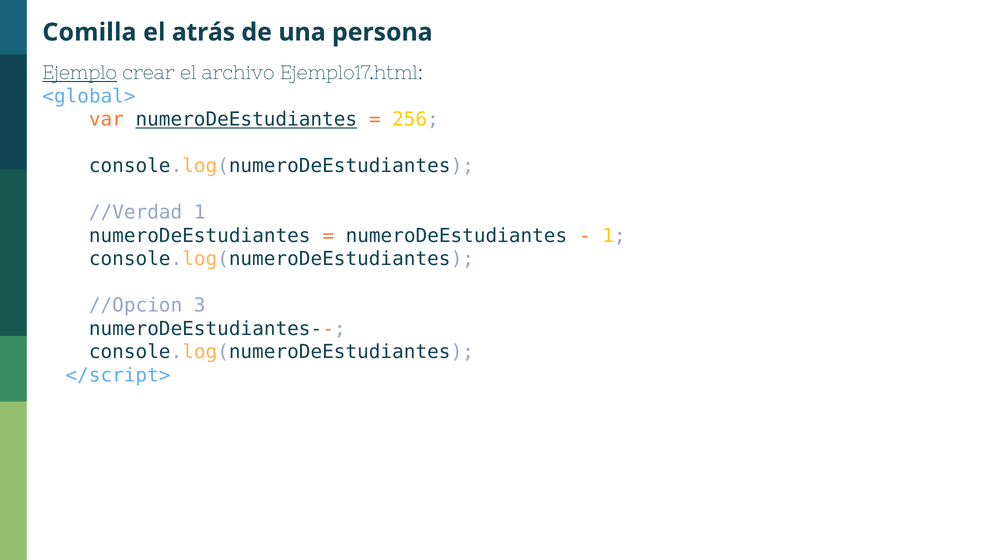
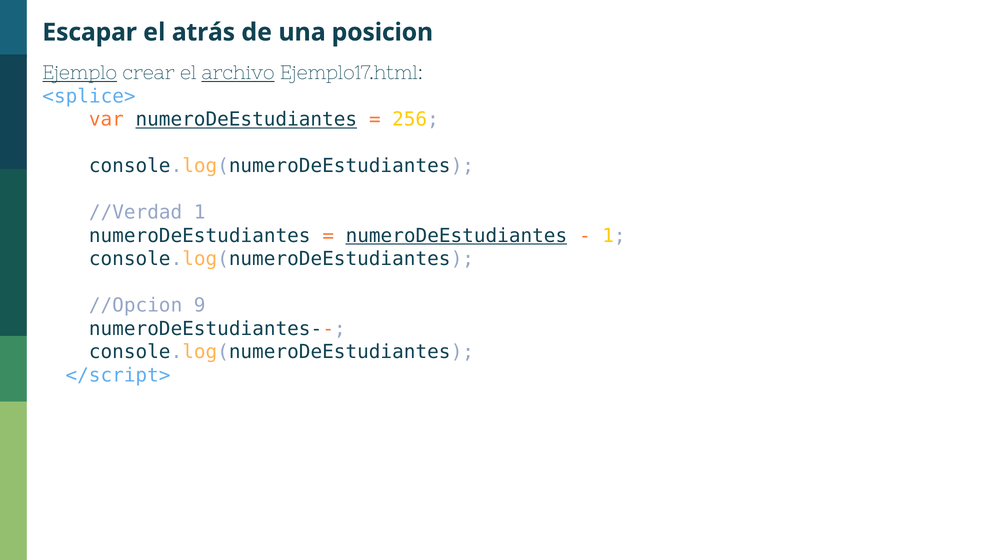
Comilla: Comilla -> Escapar (90, 32)
persona: persona -> posicion (382, 32)
archivo underline: none -> present (238, 73)
<global>: <global> -> <splice> (89, 96)
numeroDeEstudiantes underline: none -> present (456, 236)
3: 3 -> 9 (200, 305)
